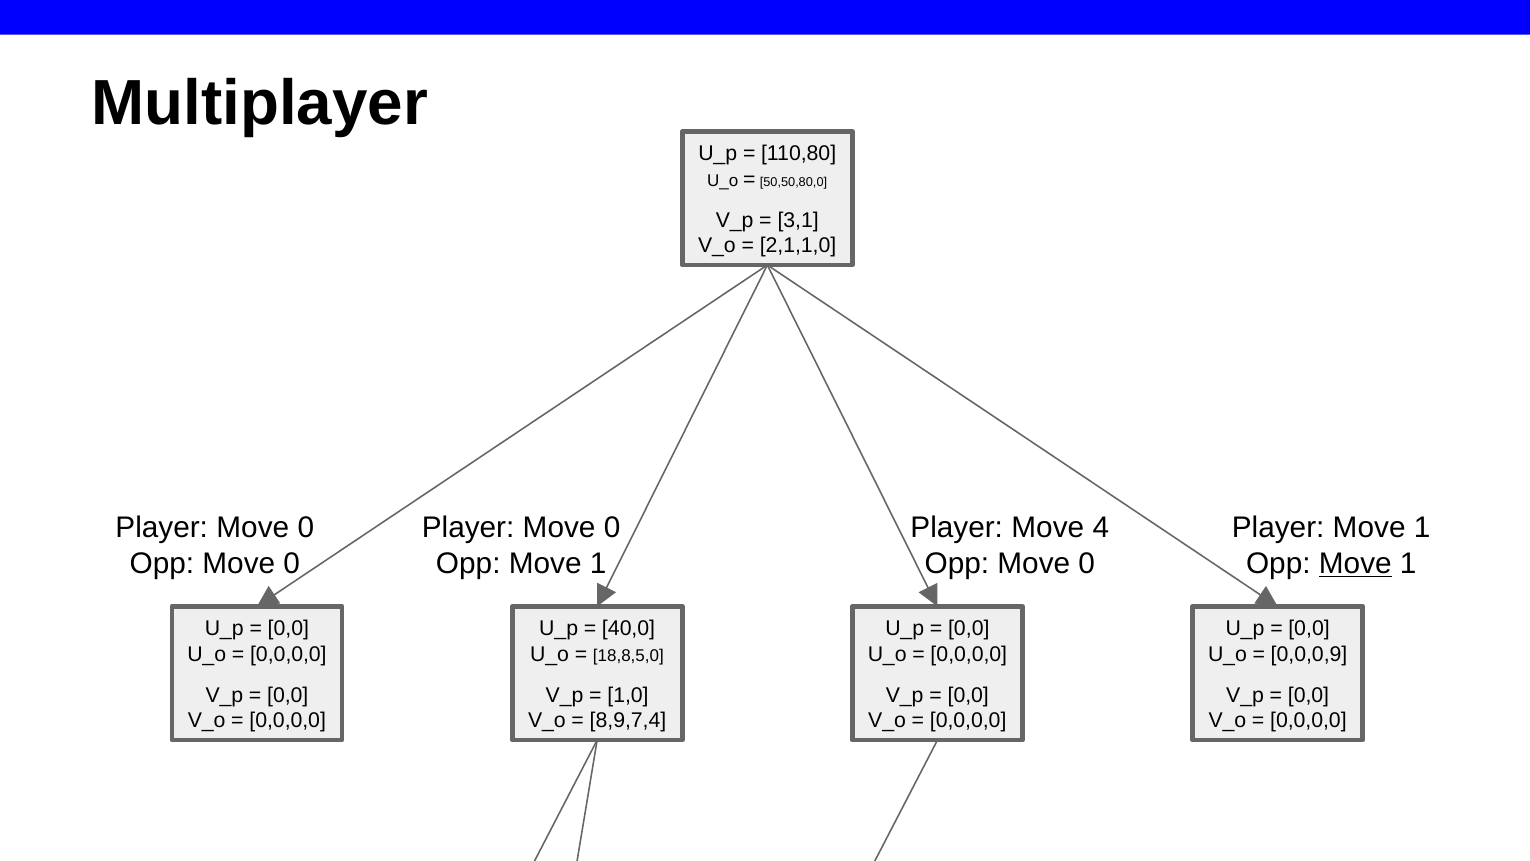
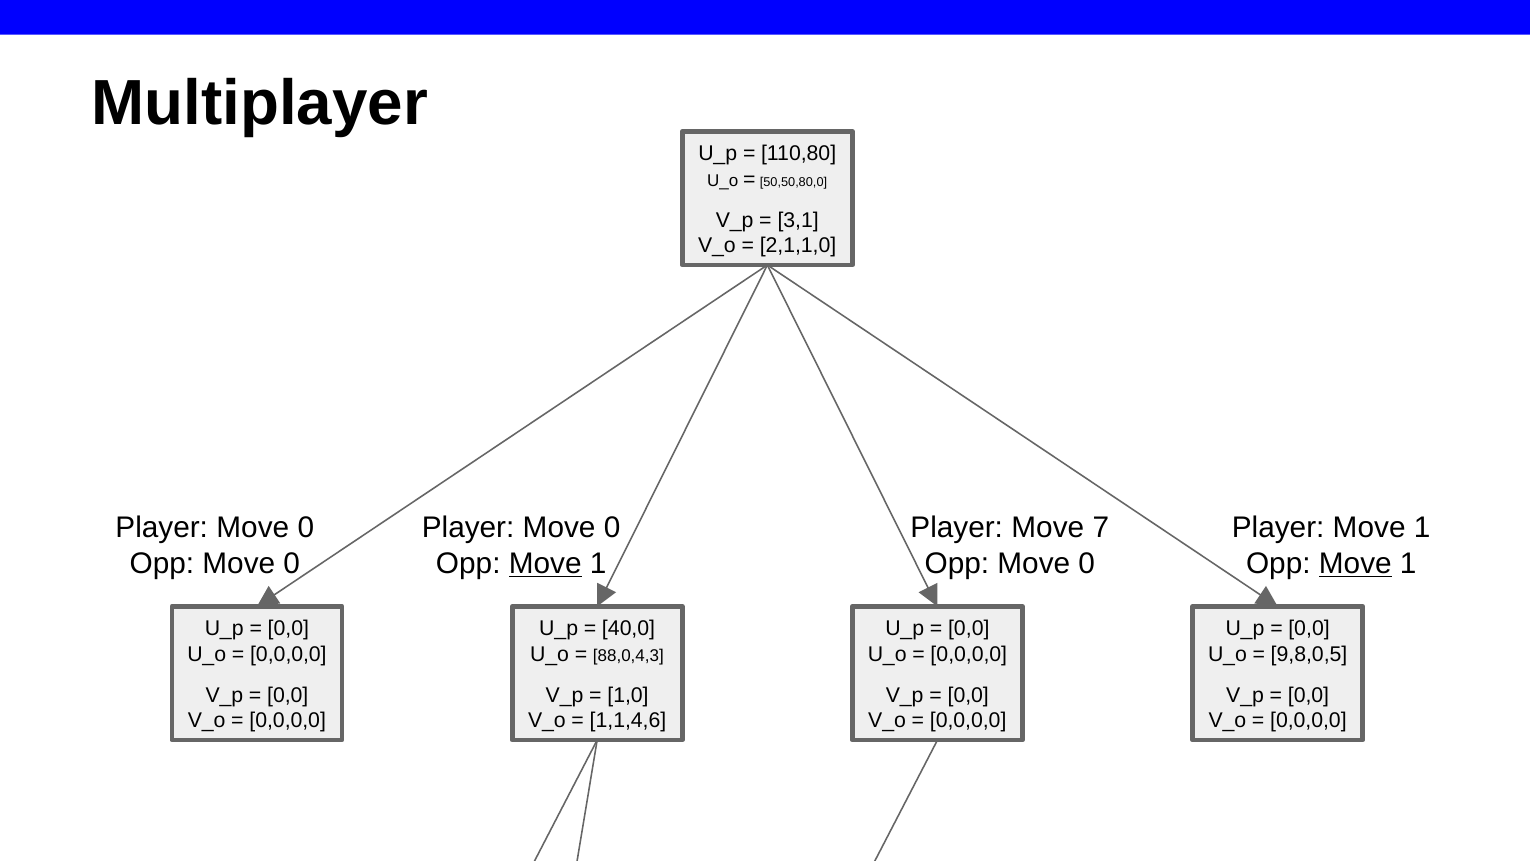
4: 4 -> 7 (1101, 528)
Move underline: none -> present (545, 563)
18,8,5,0: 18,8,5,0 -> 88,0,4,3 (628, 655)
0,0,0,9: 0,0,0,9 -> 9,8,0,5 (1309, 654)
8,9,7,4: 8,9,7,4 -> 1,1,4,6 (628, 720)
